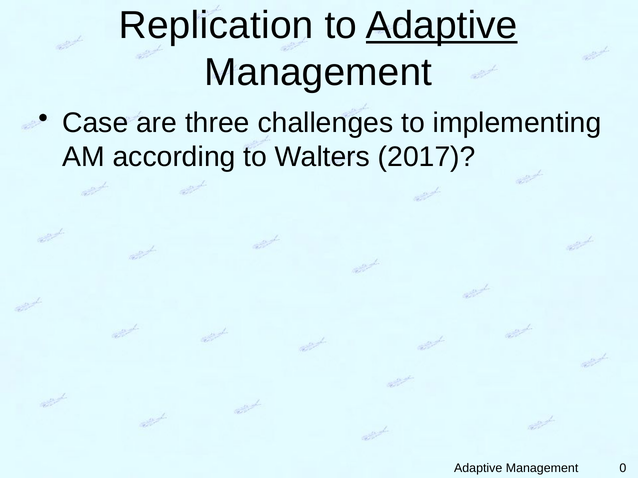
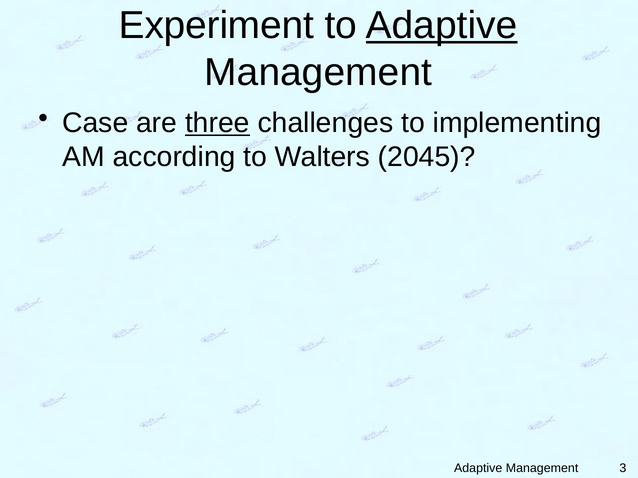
Replication: Replication -> Experiment (216, 26)
three underline: none -> present (217, 123)
2017: 2017 -> 2045 (427, 157)
0: 0 -> 3 (623, 469)
